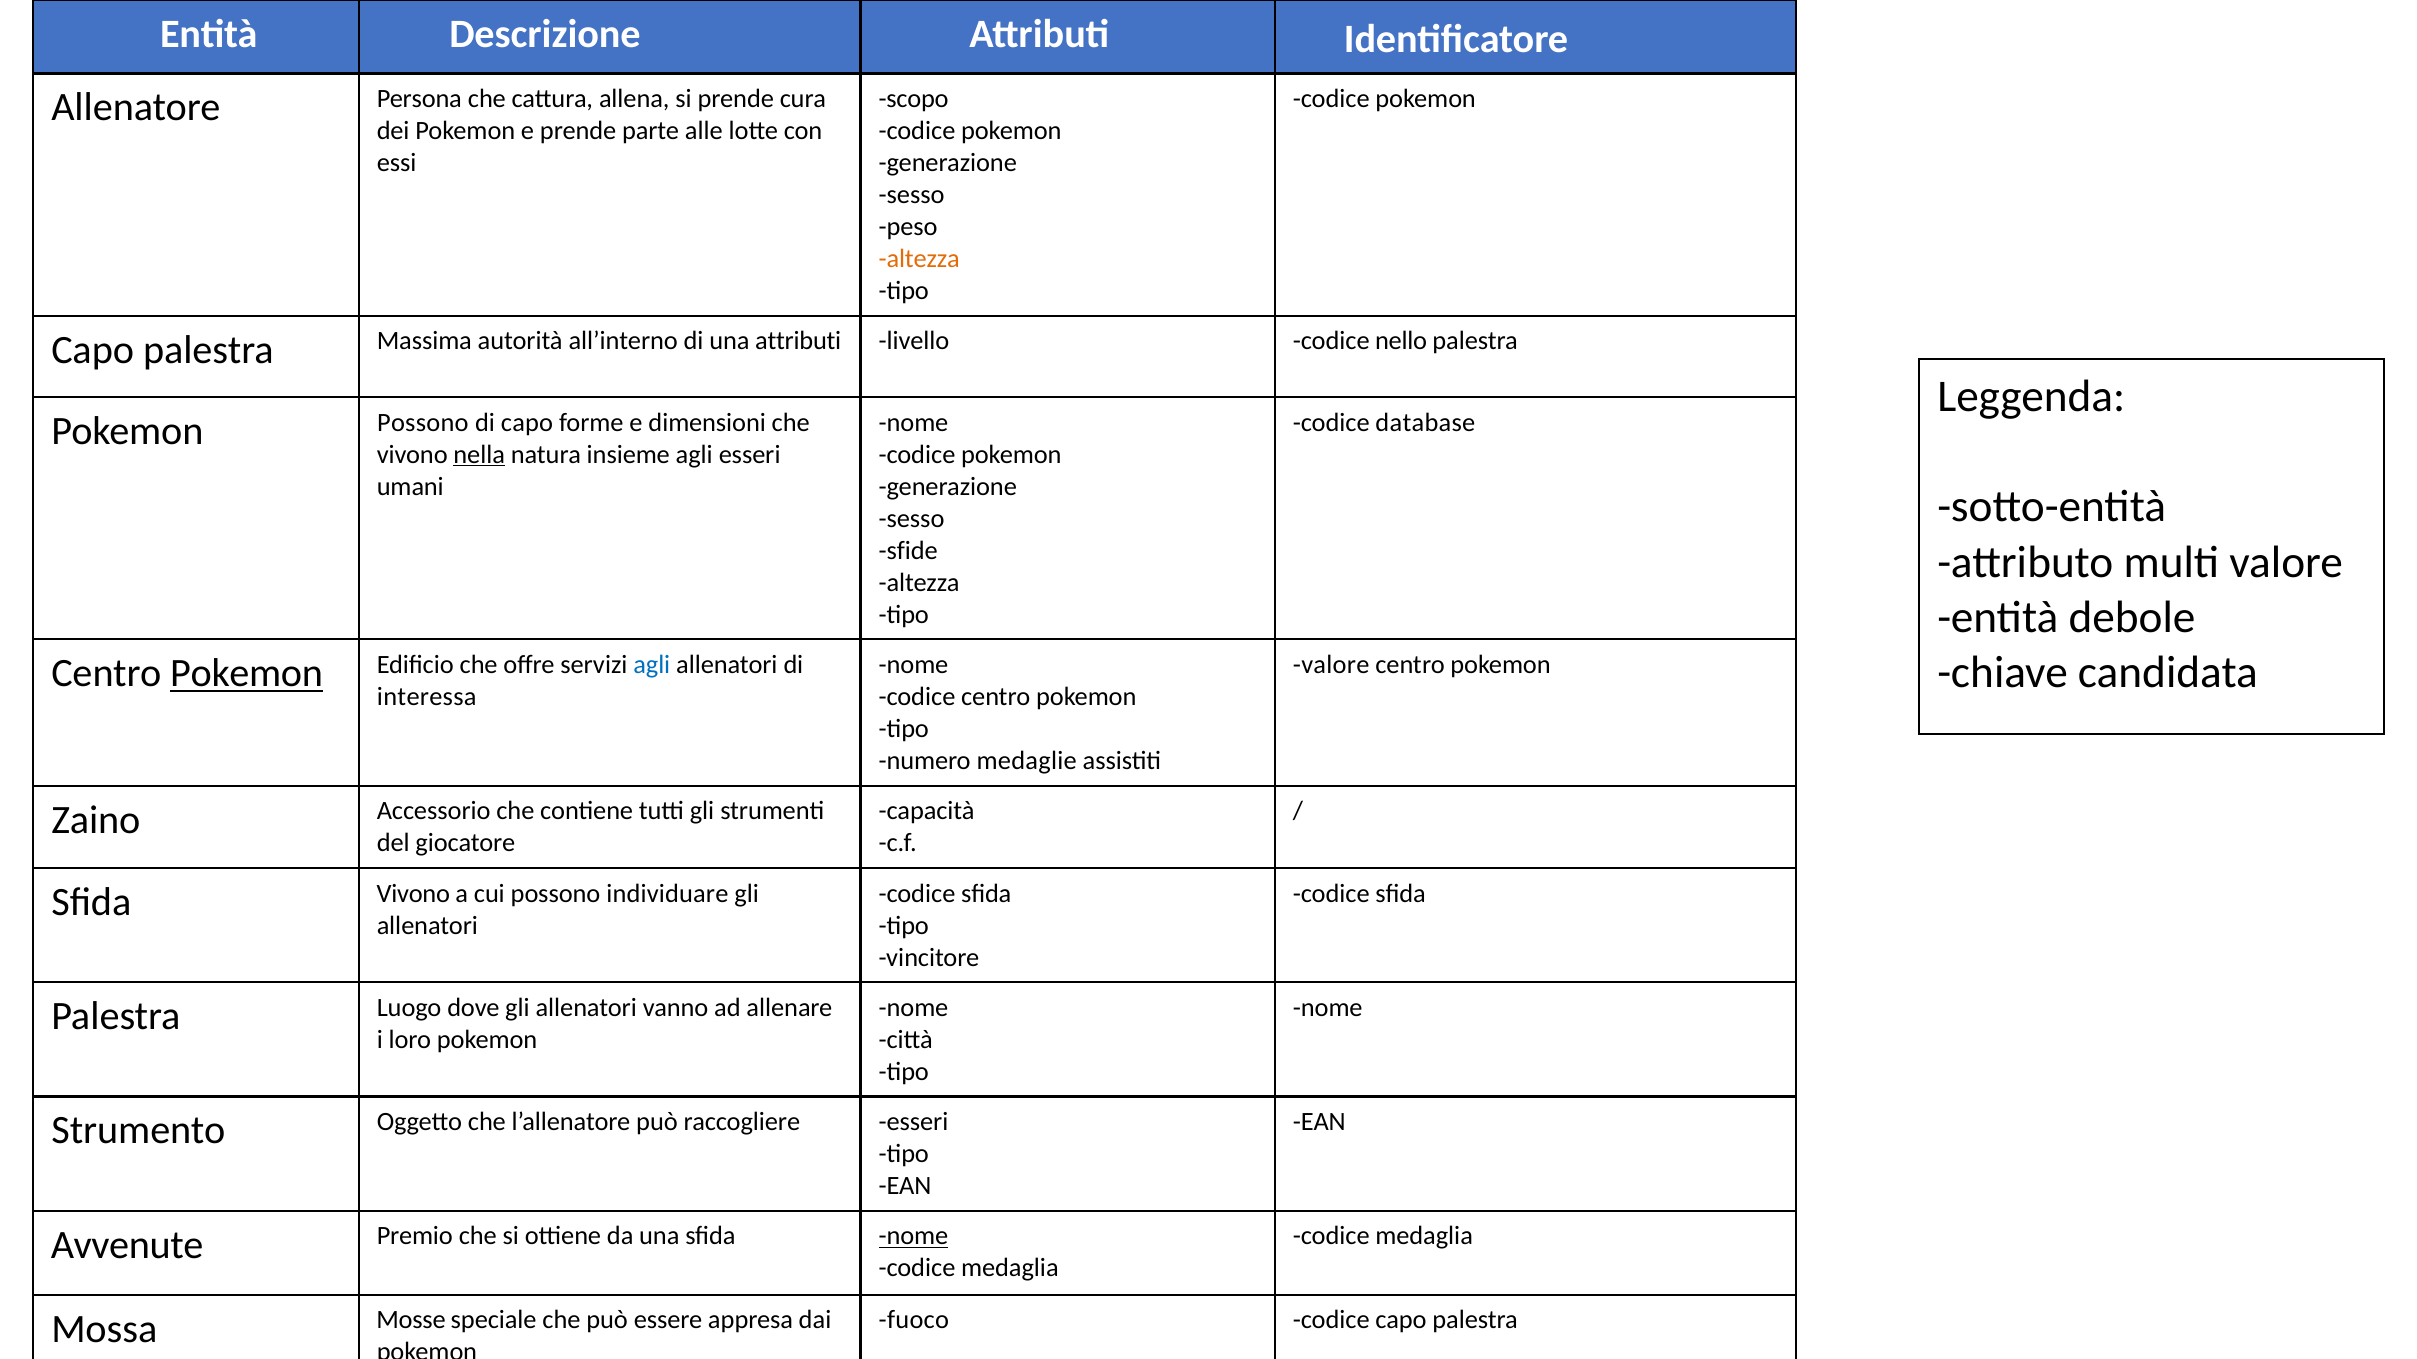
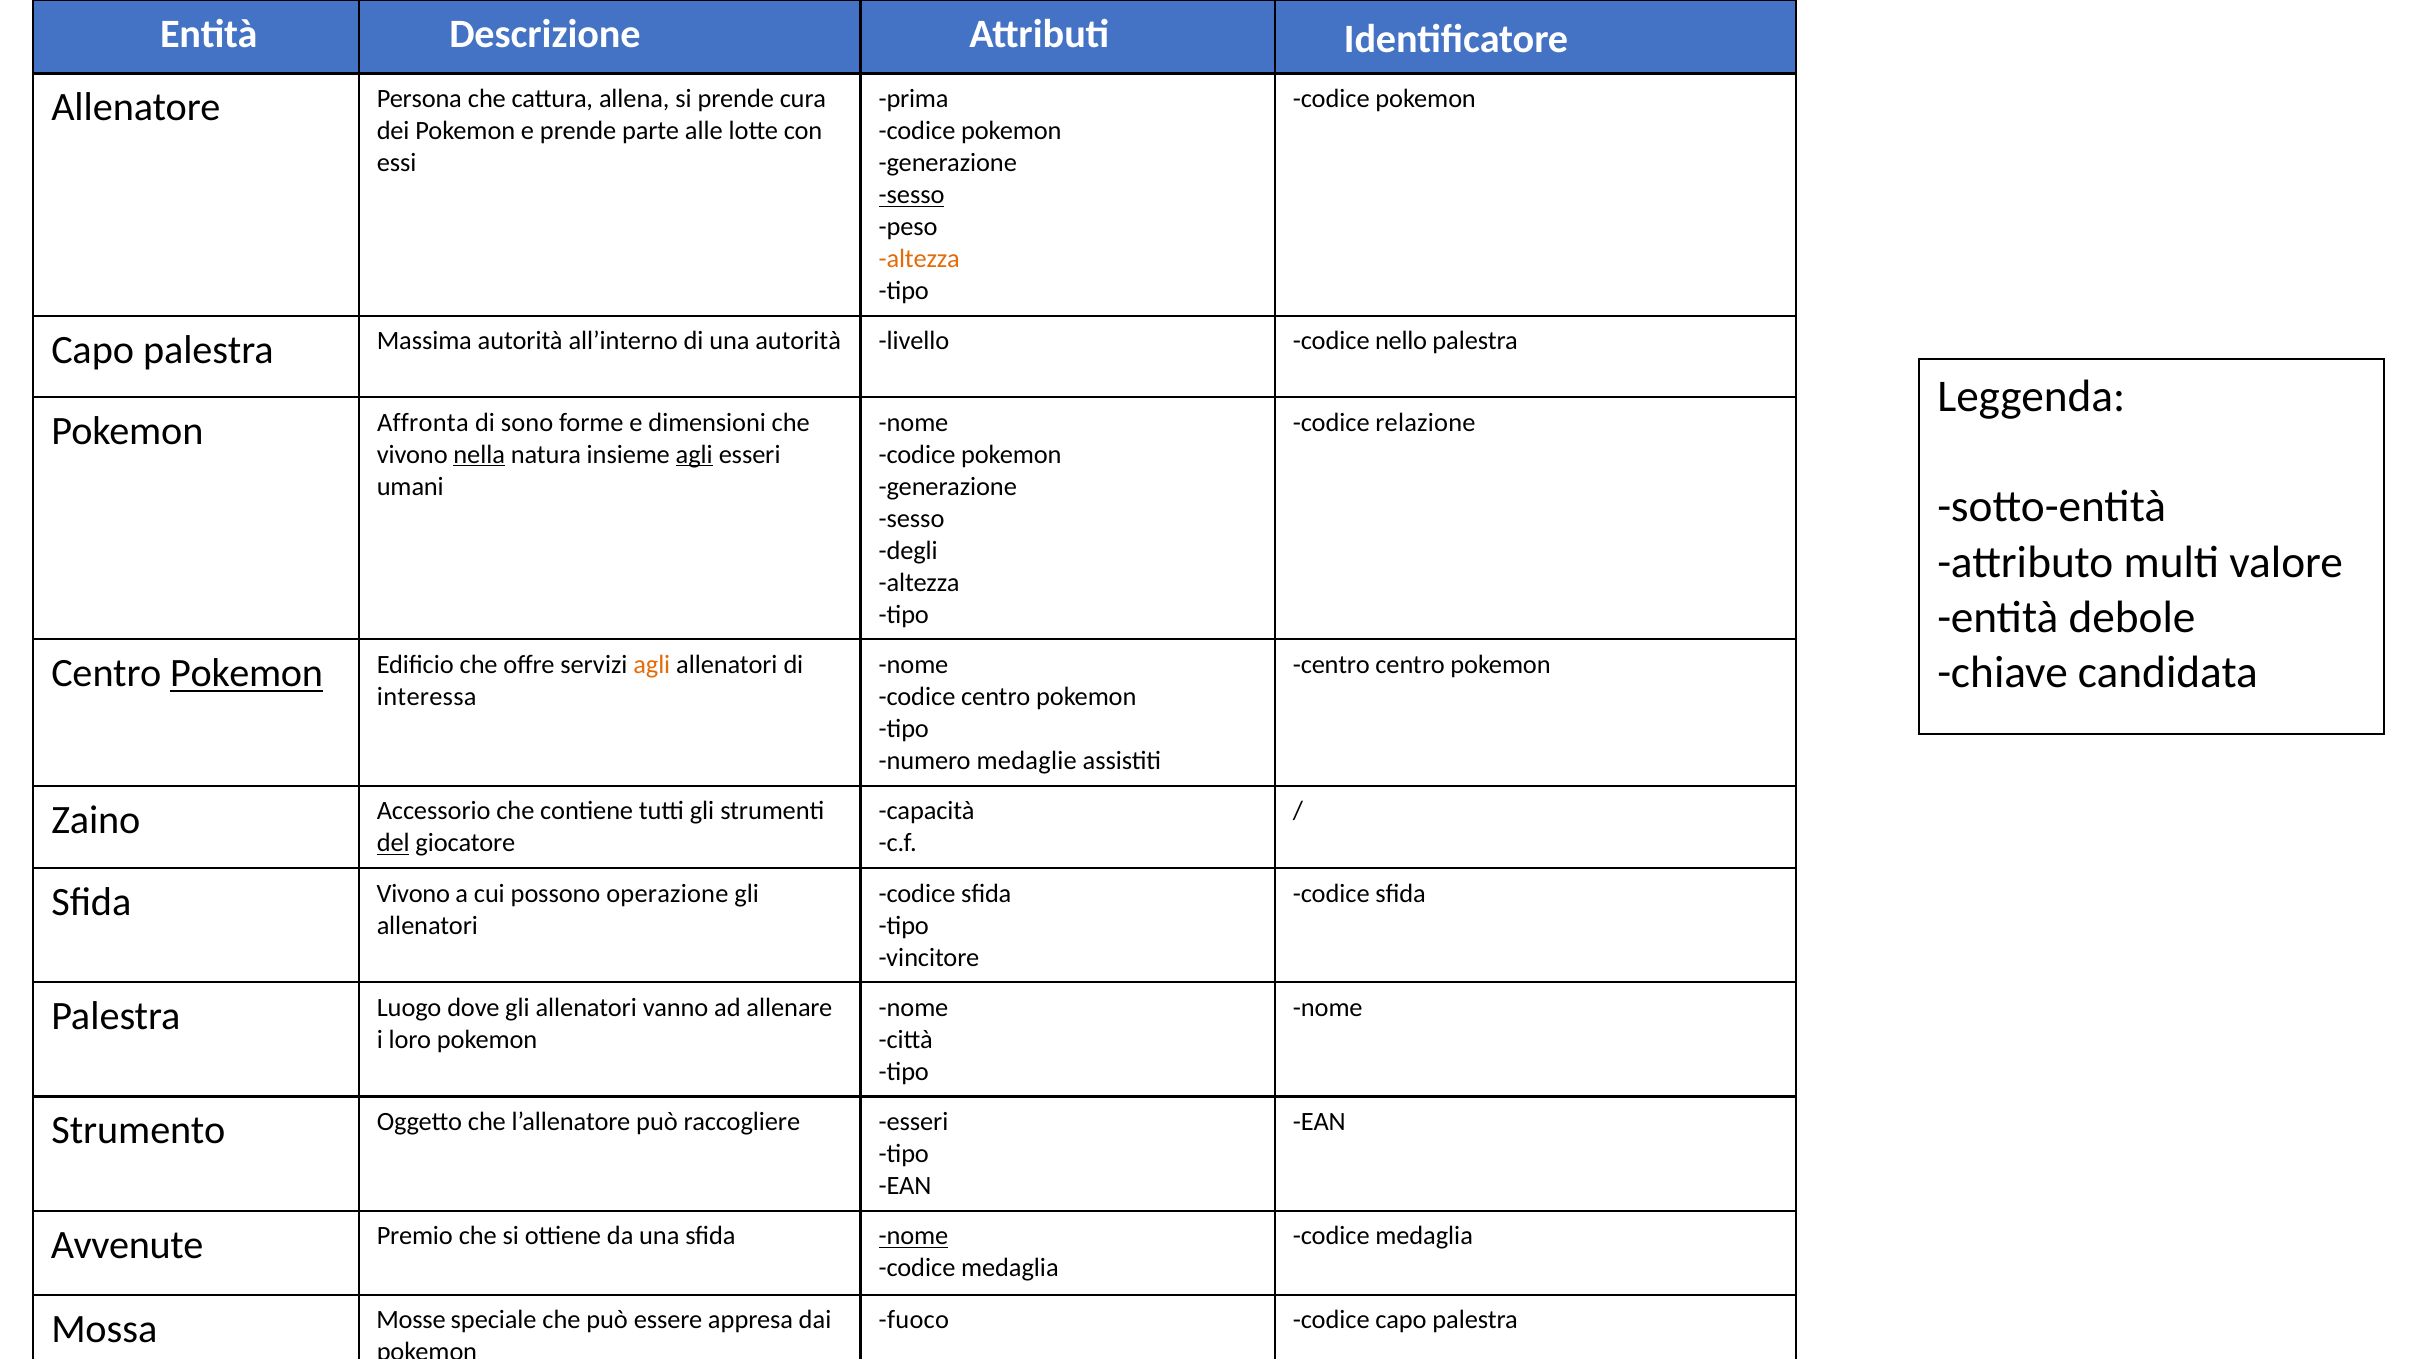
scopo: scopo -> prima (914, 99)
sesso underline: none -> present (912, 195)
una attributi: attributi -> autorità (798, 341)
database: database -> relazione (1425, 422)
Pokemon Possono: Possono -> Affronta (423, 422)
di capo: capo -> sono (527, 422)
agli underline: none -> present (694, 455)
sfide: sfide -> degli (908, 551)
valore: valore -> centro (1331, 665)
agli colour: blue -> orange (652, 665)
del underline: none -> present (393, 843)
individuare: individuare -> operazione (667, 894)
